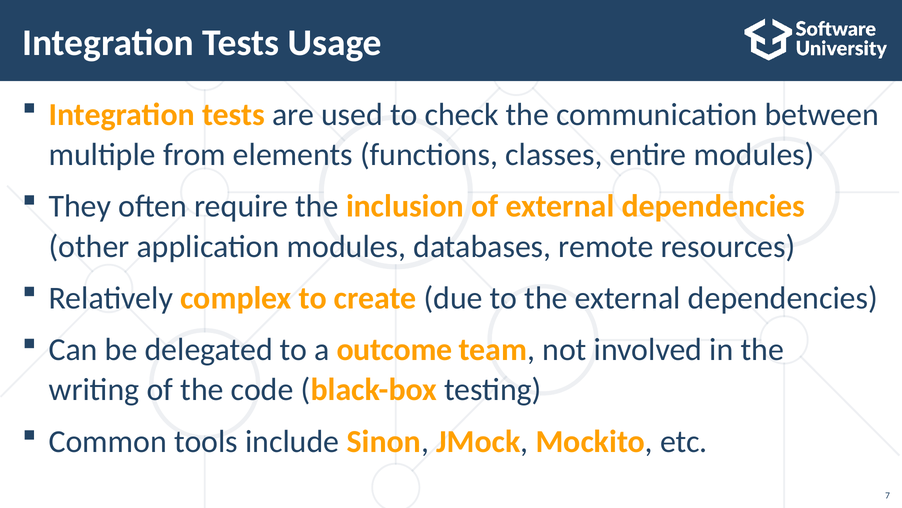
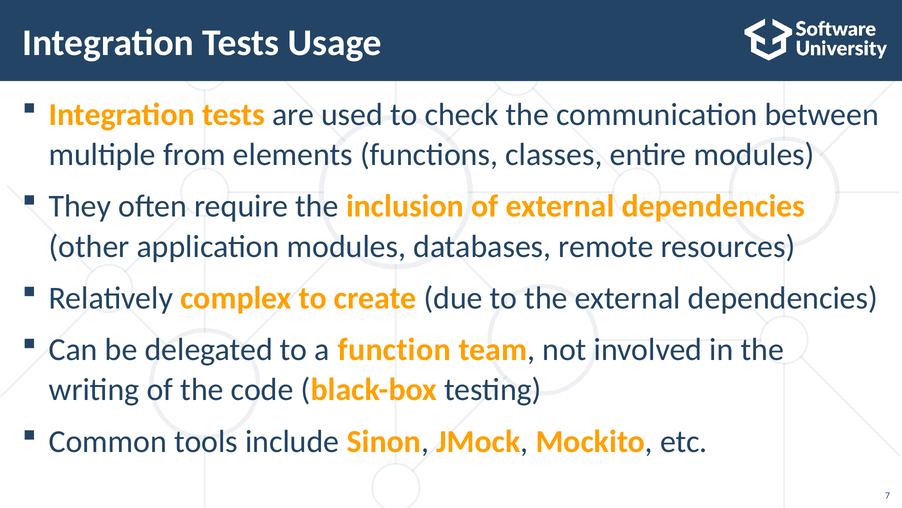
outcome: outcome -> function (394, 349)
